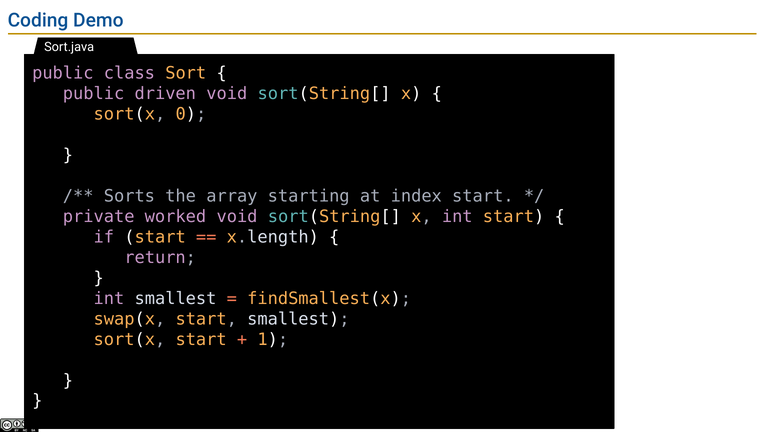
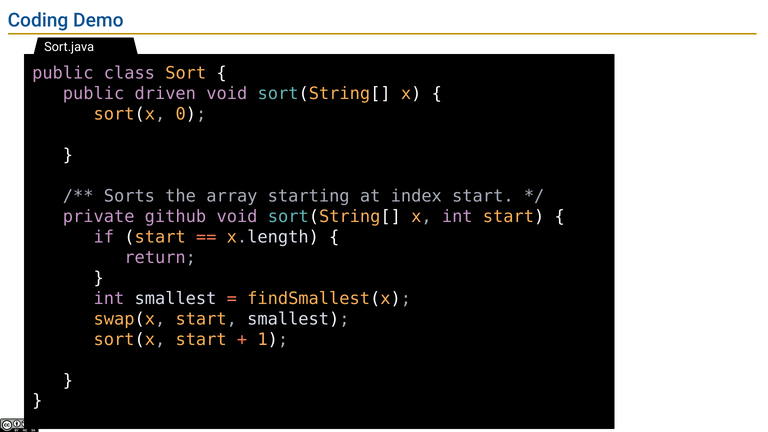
worked: worked -> github (175, 217)
